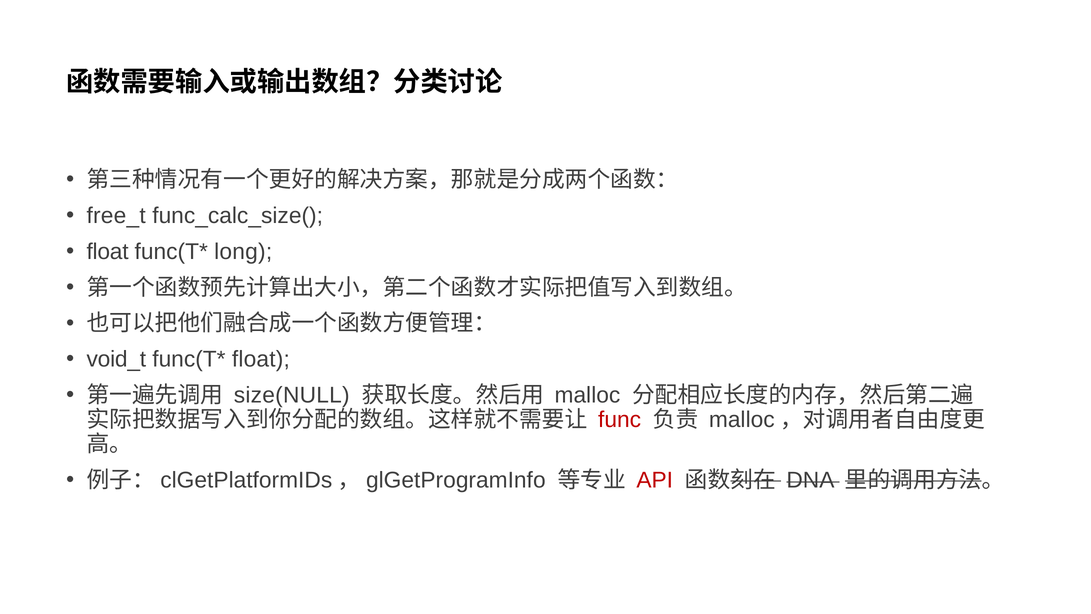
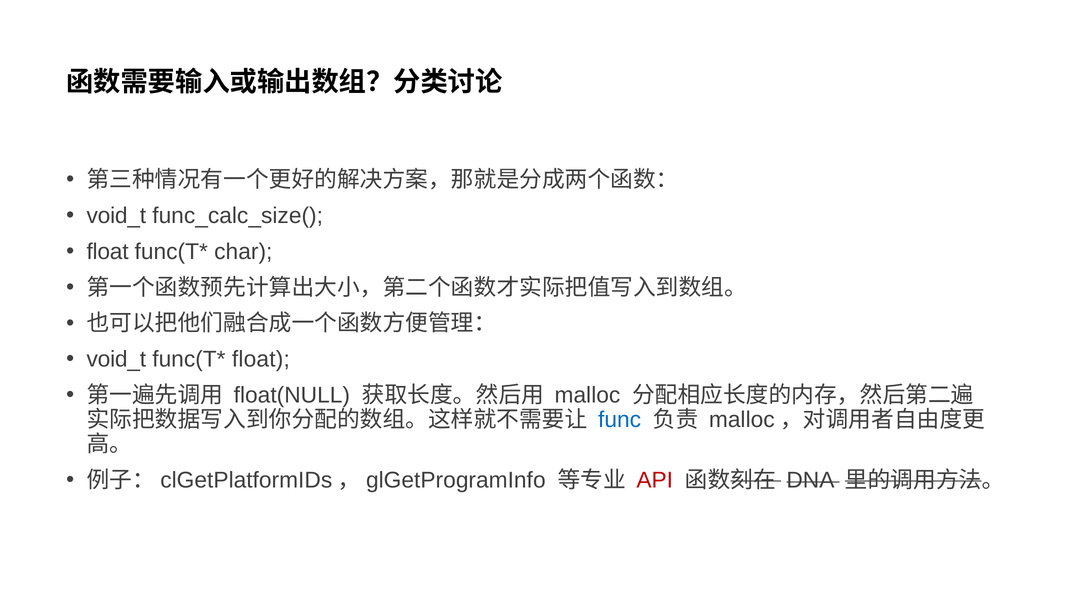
free_t: free_t -> void_t (116, 216)
long: long -> char (243, 251)
size(NULL: size(NULL -> float(NULL (292, 395)
func colour: red -> blue (620, 420)
